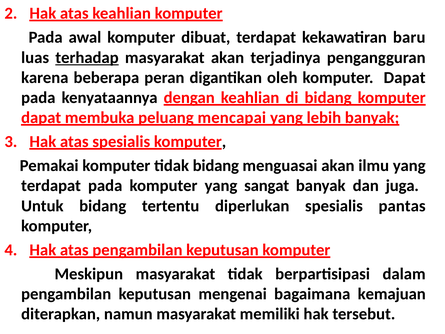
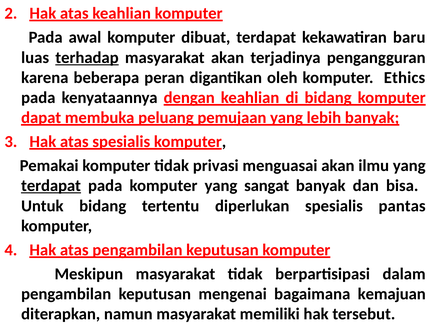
oleh komputer Dapat: Dapat -> Ethics (405, 77)
mencapai: mencapai -> pemujaan (232, 118)
tidak bidang: bidang -> privasi (216, 166)
terdapat underline: none -> present (51, 186)
juga: juga -> bisa (402, 186)
